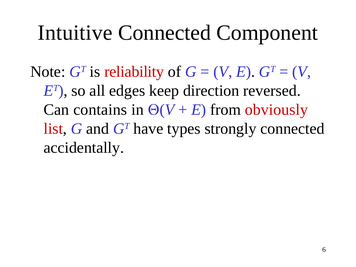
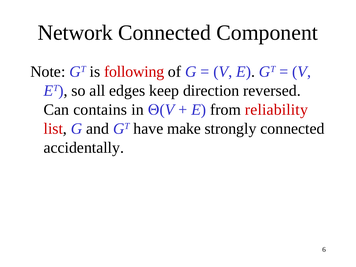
Intuitive: Intuitive -> Network (75, 33)
reliability: reliability -> following (134, 72)
obviously: obviously -> reliability (276, 110)
types: types -> make (184, 129)
